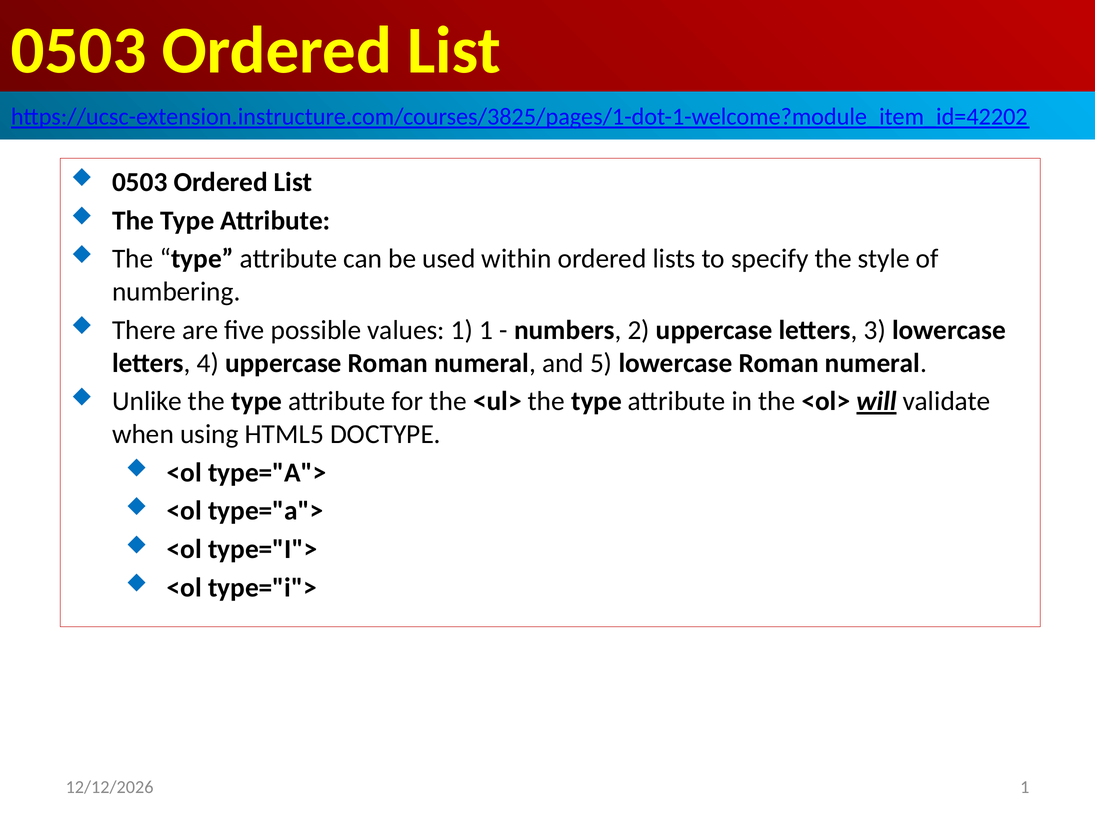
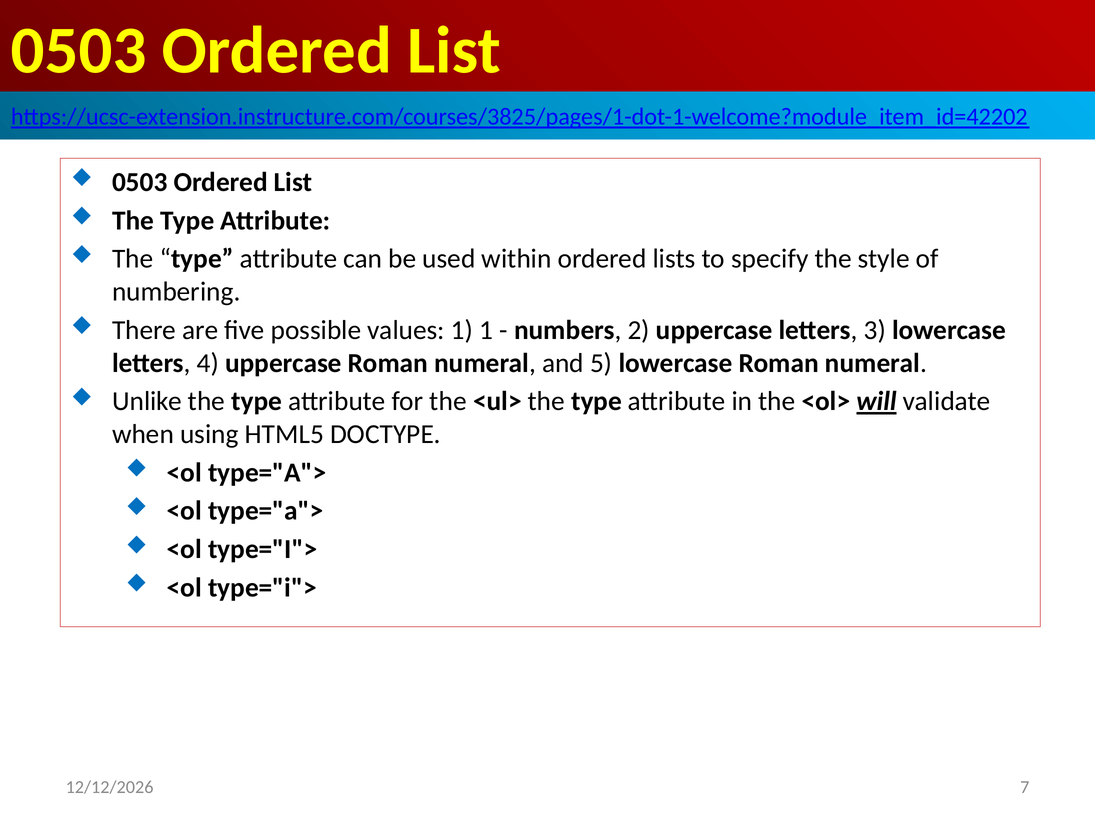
1: 1 -> 7 (1025, 786)
